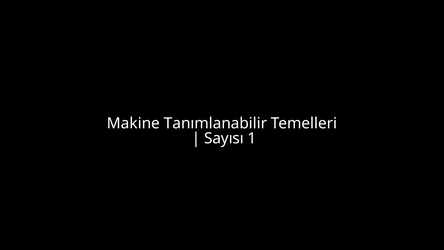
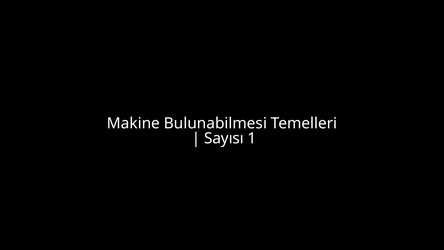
Tanımlanabilir: Tanımlanabilir -> Bulunabilmesi (215, 123)
